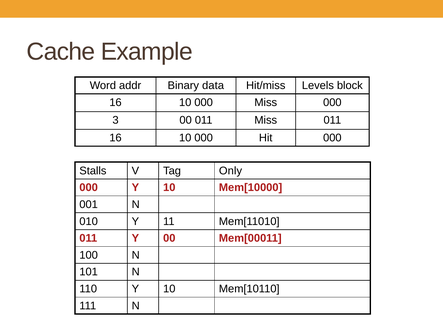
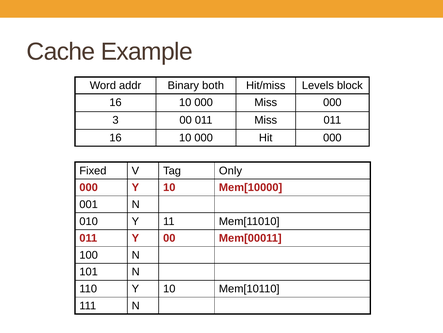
data: data -> both (213, 85)
Stalls: Stalls -> Fixed (93, 170)
